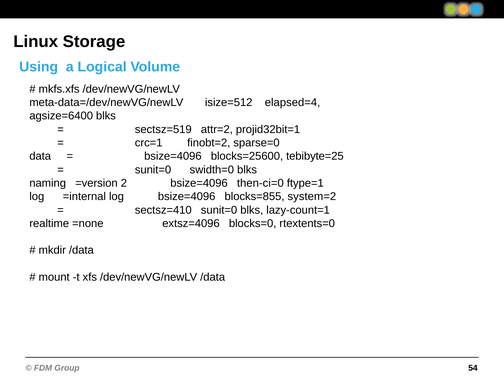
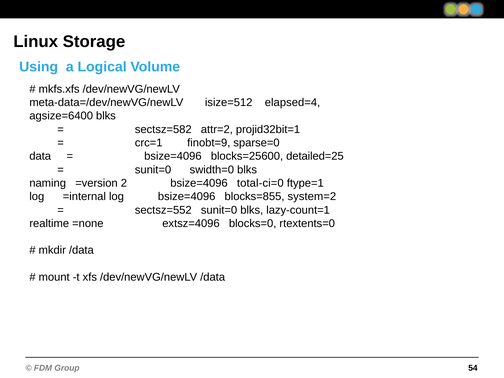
sectsz=519: sectsz=519 -> sectsz=582 (163, 129)
finobt=2: finobt=2 -> finobt=9 (209, 143)
tebibyte=25: tebibyte=25 -> detailed=25 (315, 156)
then-ci=0: then-ci=0 -> total-ci=0 (260, 183)
sectsz=410: sectsz=410 -> sectsz=552 (163, 210)
